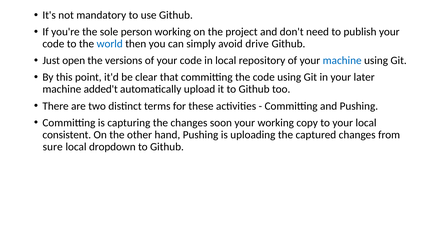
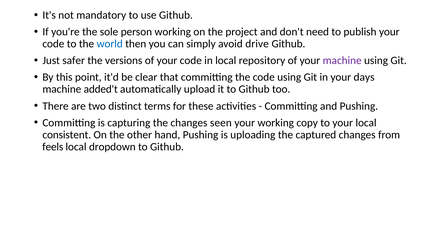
open: open -> safer (74, 61)
machine colour: blue -> purple (342, 61)
later: later -> days (364, 77)
soon: soon -> seen (221, 123)
sure: sure -> feels (53, 147)
